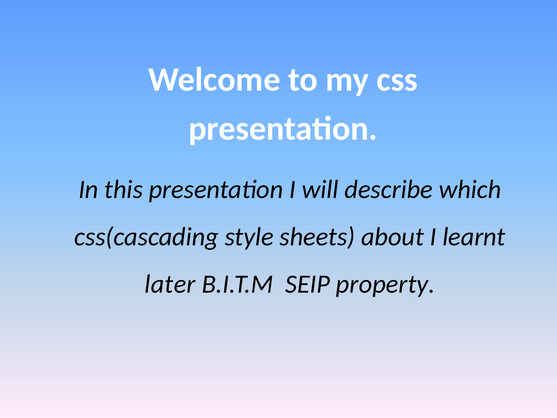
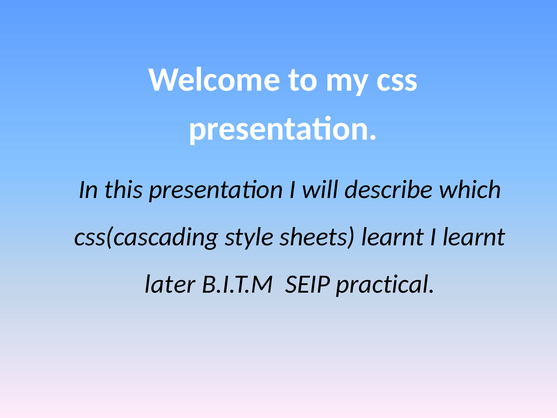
sheets about: about -> learnt (393, 237)
property: property -> practical (386, 284)
